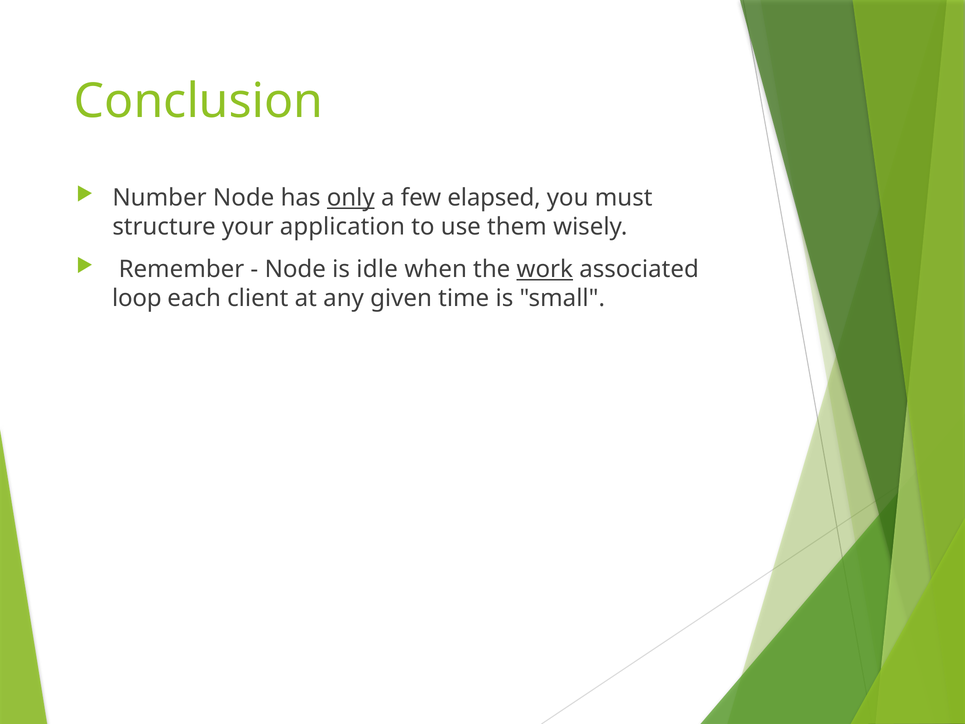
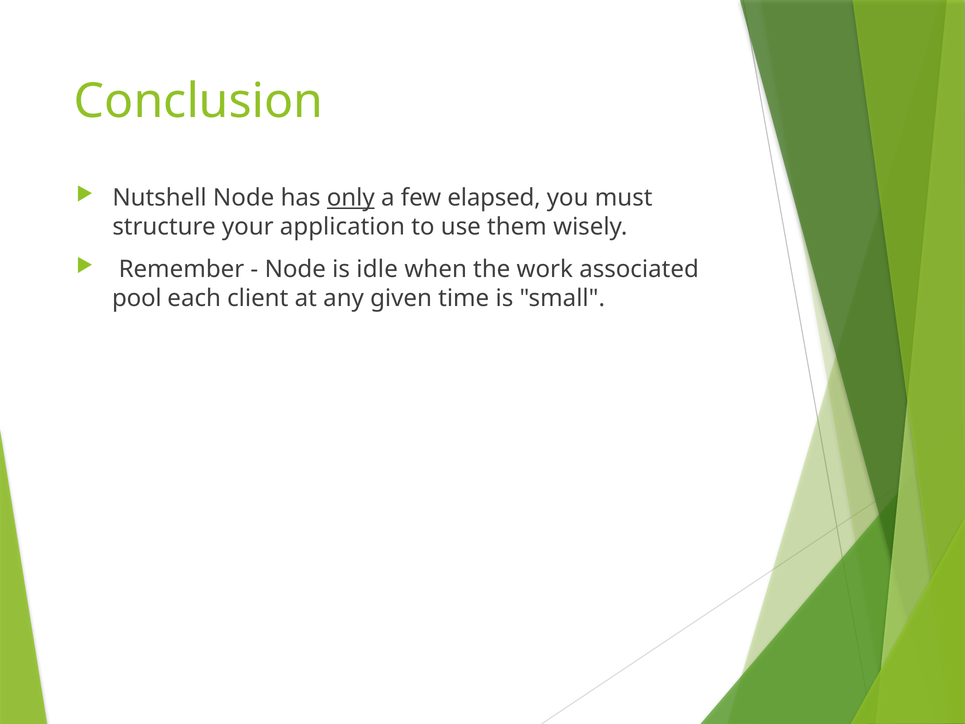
Number: Number -> Nutshell (160, 198)
work underline: present -> none (545, 269)
loop: loop -> pool (137, 298)
